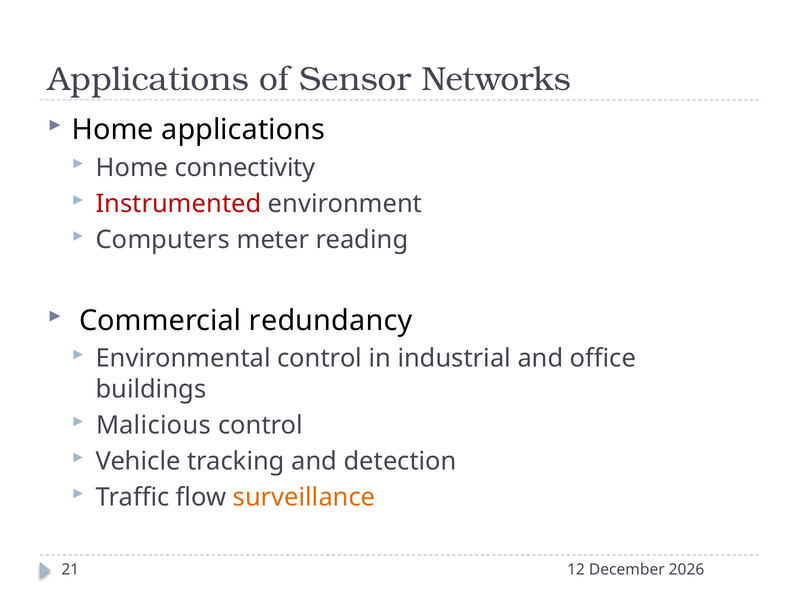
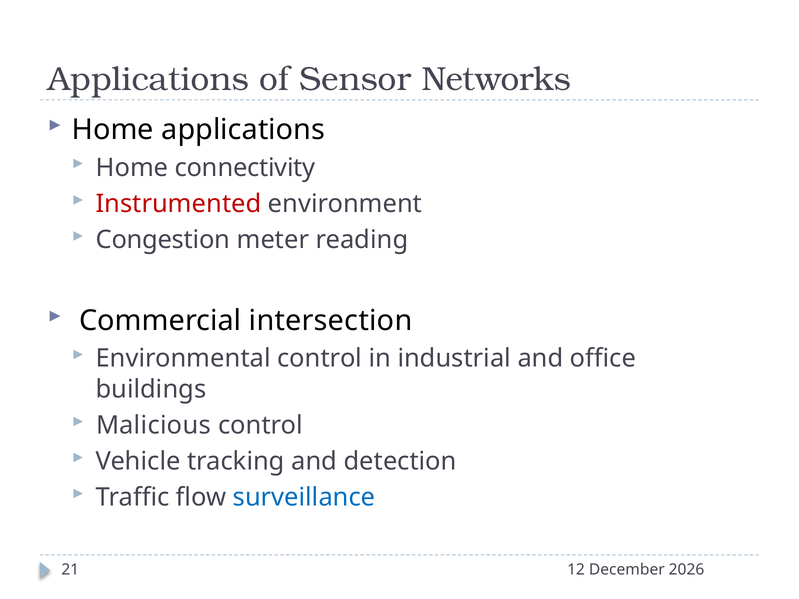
Computers: Computers -> Congestion (163, 240)
redundancy: redundancy -> intersection (331, 321)
surveillance colour: orange -> blue (304, 498)
